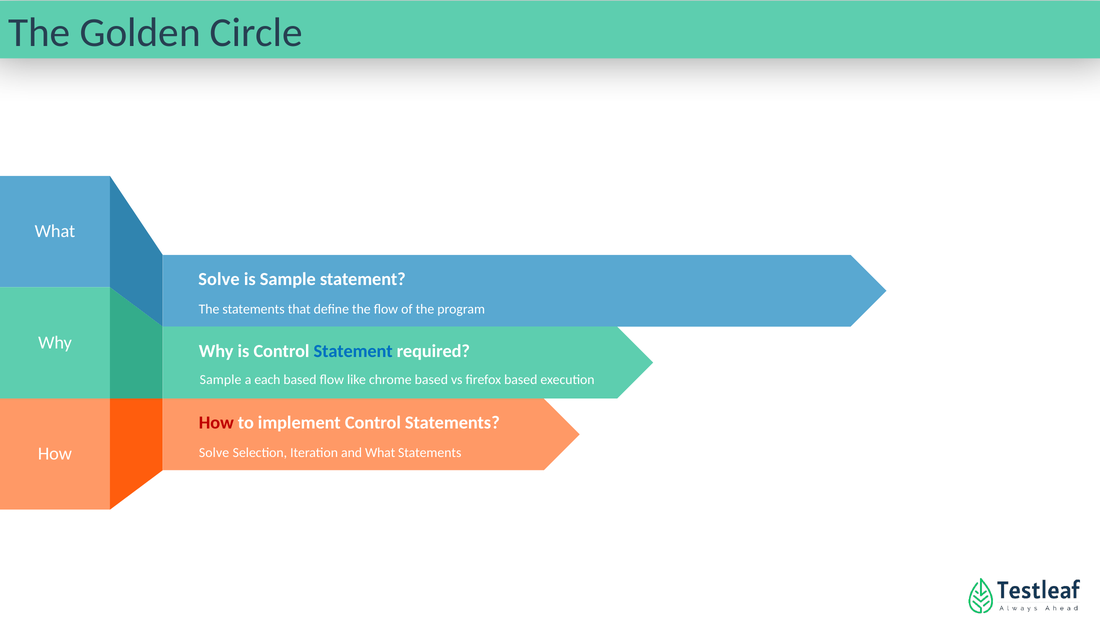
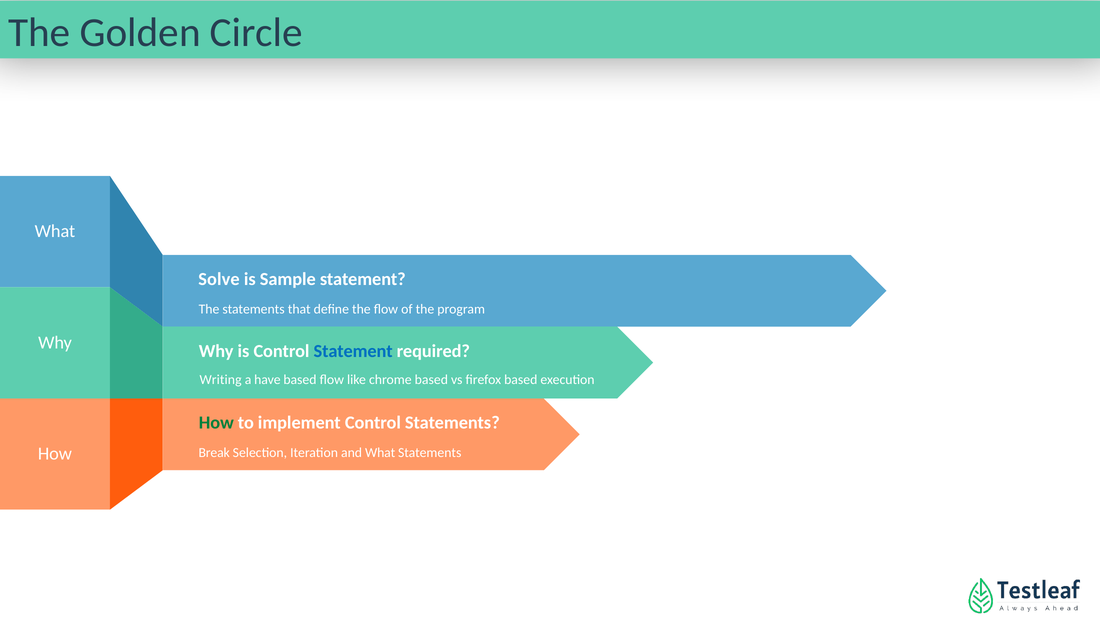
Sample: Sample -> Writing (221, 379)
each: each -> have (267, 379)
How colour: red -> green (216, 423)
Solve: Solve -> Break (214, 453)
